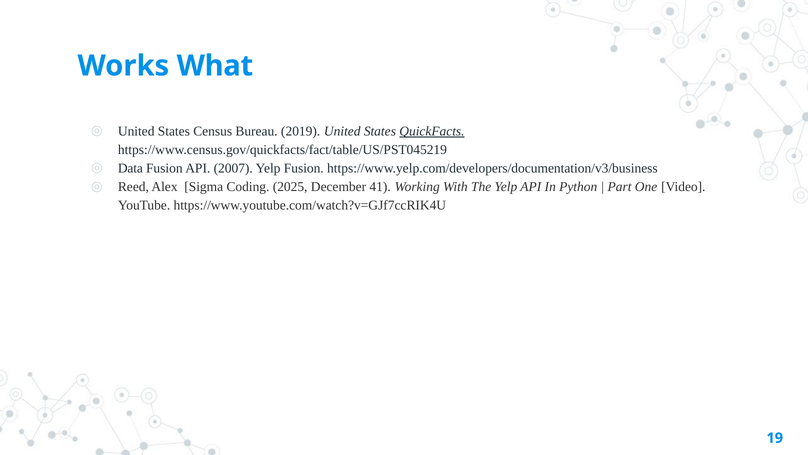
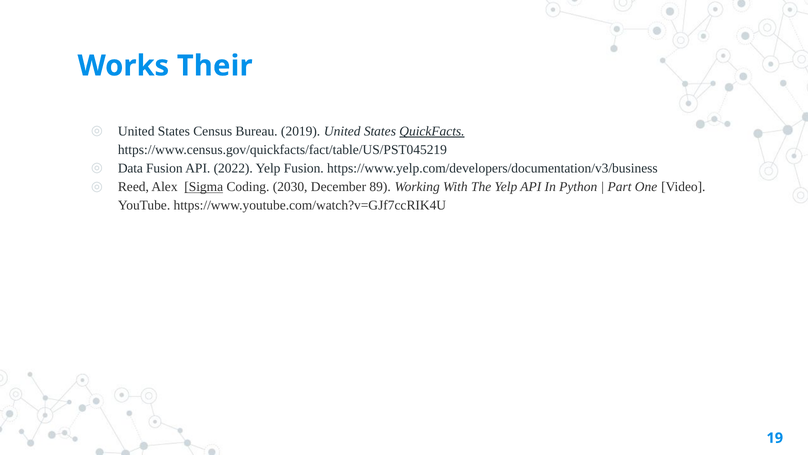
What: What -> Their (215, 66)
2007: 2007 -> 2022 (233, 168)
Sigma underline: none -> present (204, 187)
2025: 2025 -> 2030 (290, 187)
41: 41 -> 89 (380, 187)
